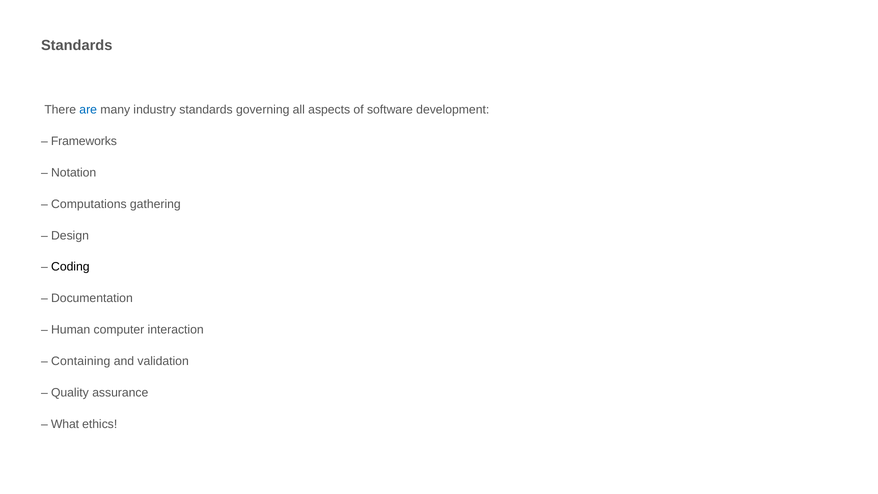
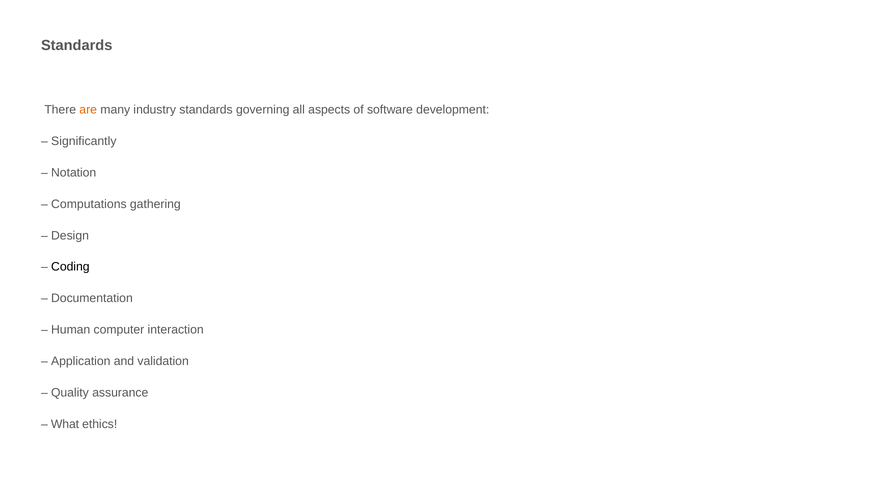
are colour: blue -> orange (88, 110)
Frameworks: Frameworks -> Significantly (84, 141)
Containing: Containing -> Application (81, 361)
